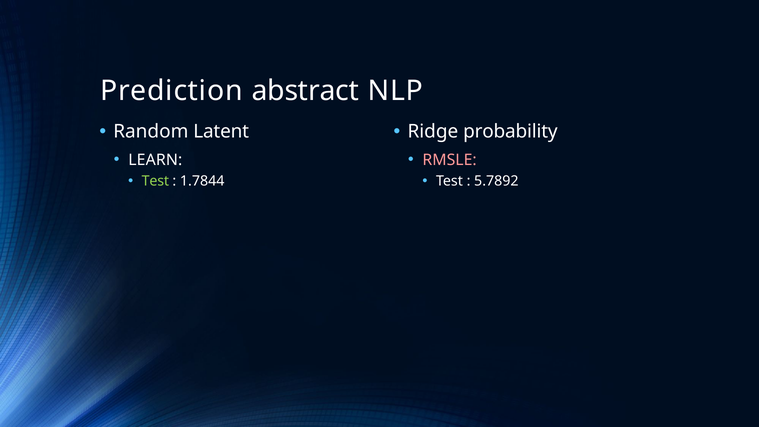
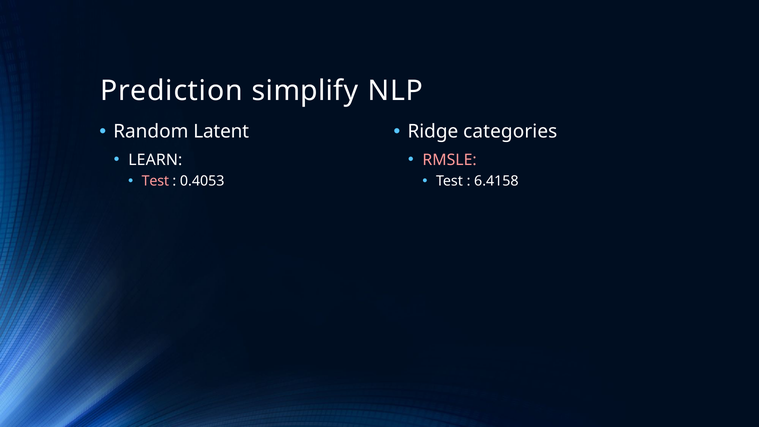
abstract: abstract -> simplify (305, 91)
probability: probability -> categories (510, 132)
Test colour: light green -> pink (155, 181)
1.7844: 1.7844 -> 0.4053 (202, 181)
5.7892: 5.7892 -> 6.4158 (496, 181)
